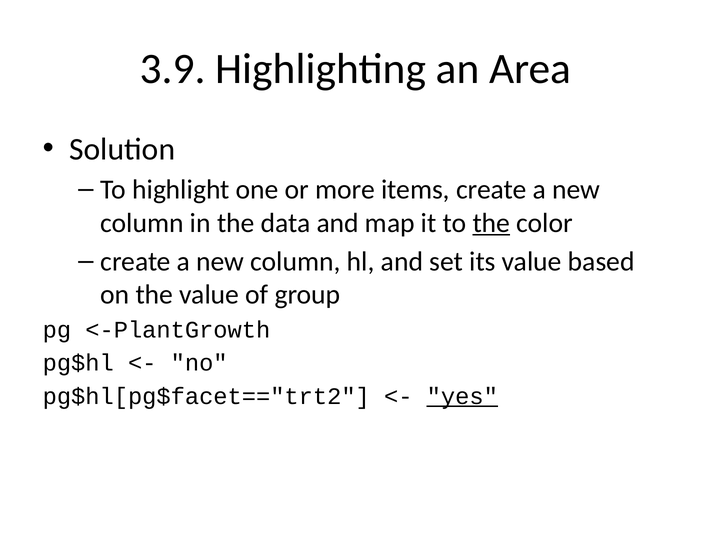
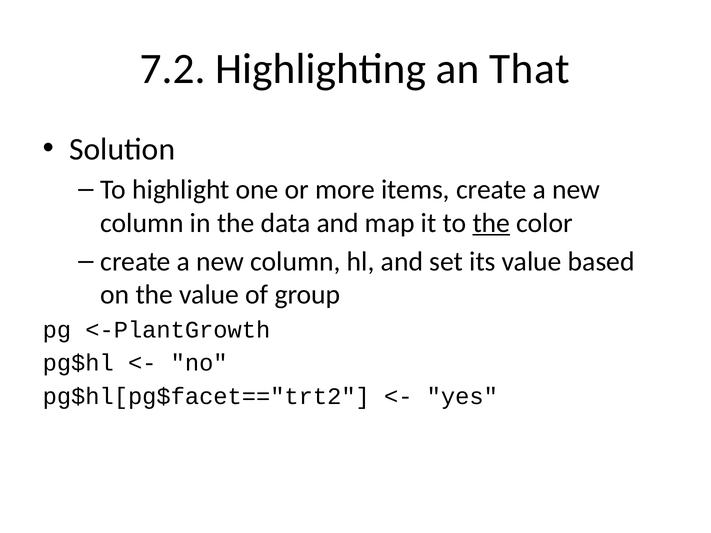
3.9: 3.9 -> 7.2 (173, 69)
Area: Area -> That (530, 69)
yes underline: present -> none (462, 396)
